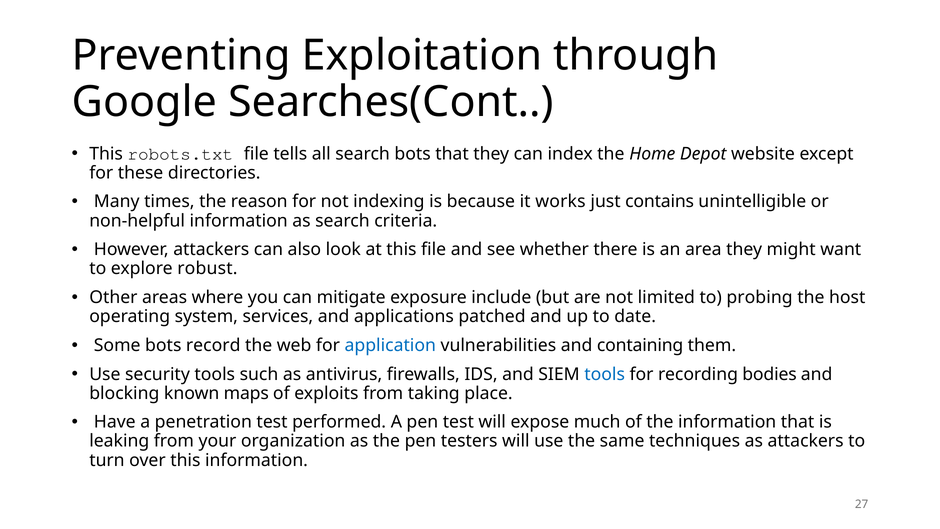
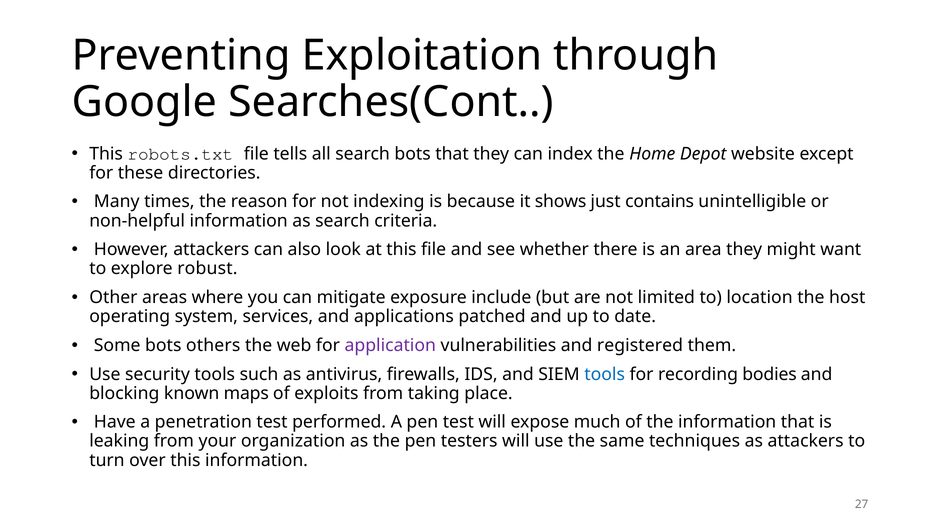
works: works -> shows (561, 202)
probing: probing -> location (760, 297)
record: record -> others (213, 345)
application colour: blue -> purple (390, 345)
containing: containing -> registered (640, 345)
